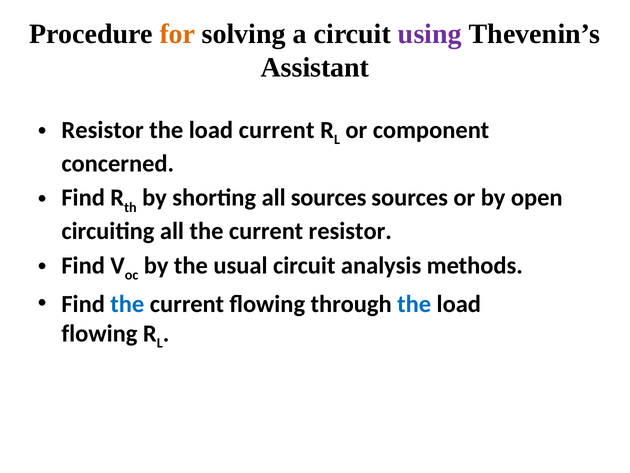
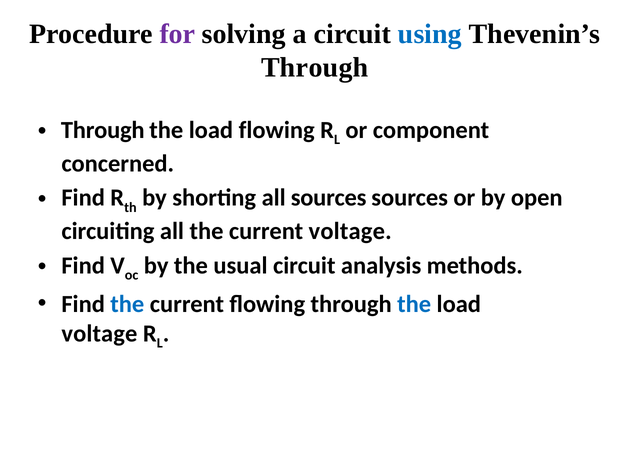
for colour: orange -> purple (177, 34)
using colour: purple -> blue (430, 34)
Assistant: Assistant -> Through (315, 68)
Resistor: Resistor -> Through (103, 130)
load current: current -> flowing (277, 130)
current resistor: resistor -> voltage (350, 231)
flowing: flowing -> voltage (99, 333)
